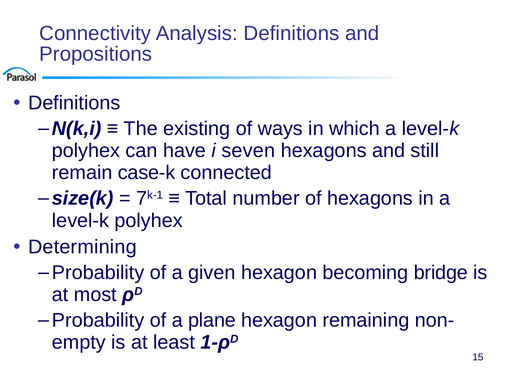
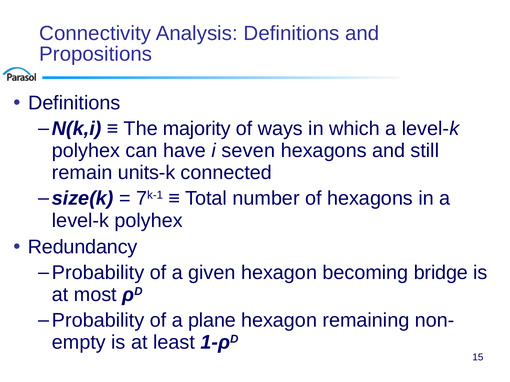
existing: existing -> majority (197, 129)
case-k: case-k -> units-k (147, 173)
Determining: Determining -> Redundancy (83, 247)
